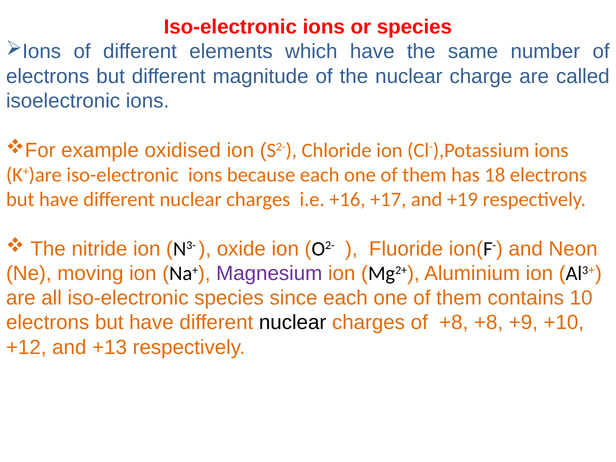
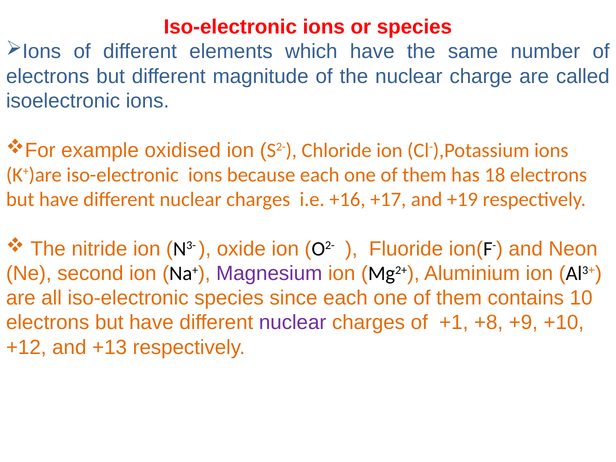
moving: moving -> second (90, 273)
nuclear colour: black -> purple (293, 323)
of +8: +8 -> +1 (454, 323)
